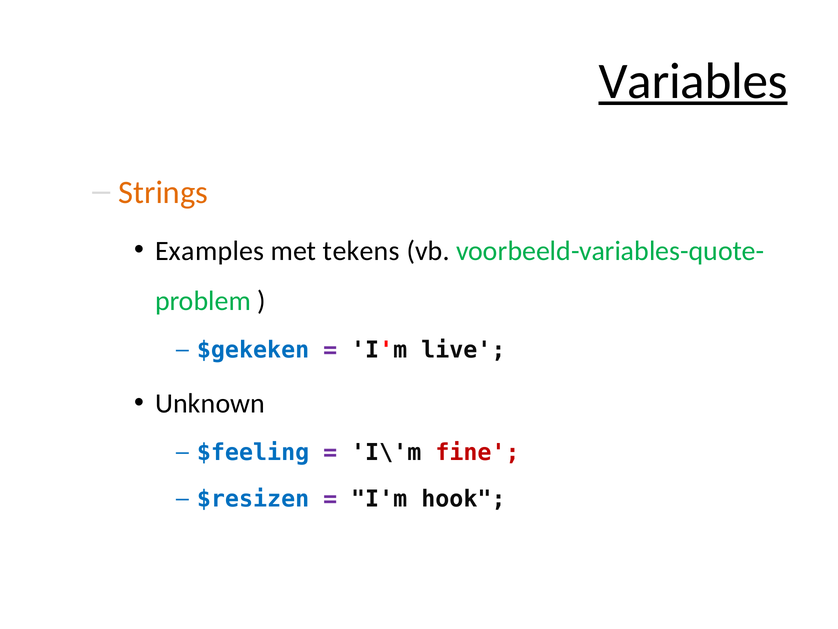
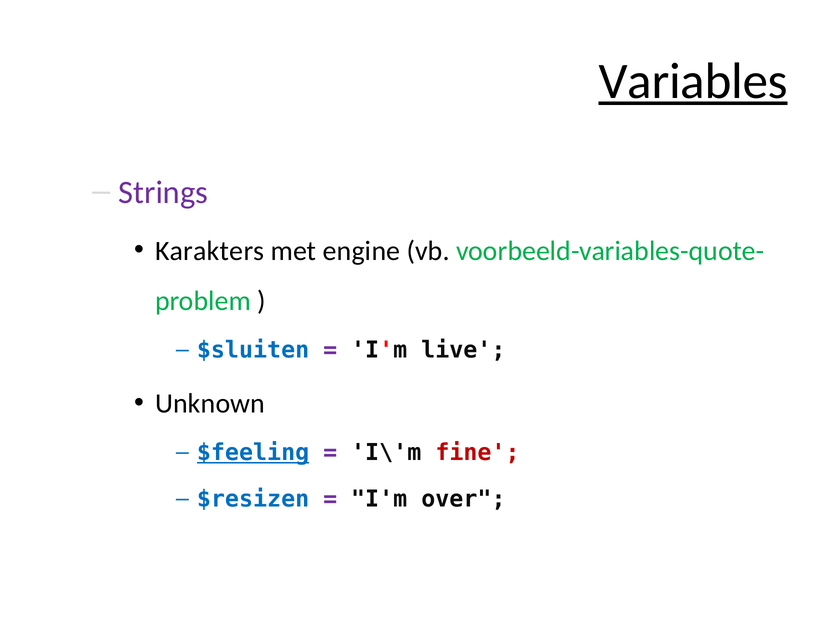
Strings colour: orange -> purple (163, 192)
Examples: Examples -> Karakters (210, 251)
tekens: tekens -> engine (361, 251)
$gekeken: $gekeken -> $sluiten (253, 350)
$feeling underline: none -> present (253, 452)
hook: hook -> over (463, 499)
